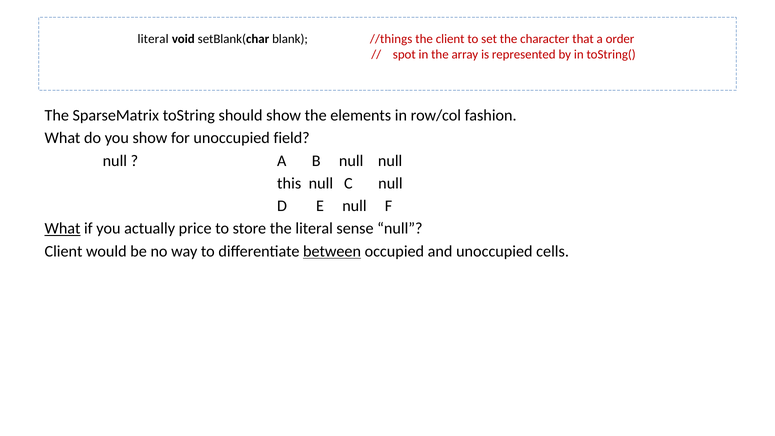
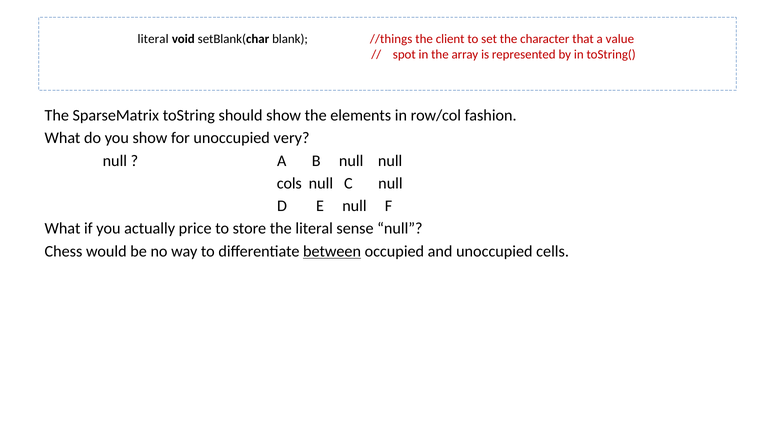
order: order -> value (620, 39)
field: field -> very (292, 138)
this: this -> cols (289, 183)
What underline: present -> none (62, 229)
Client: Client -> Chess (63, 251)
